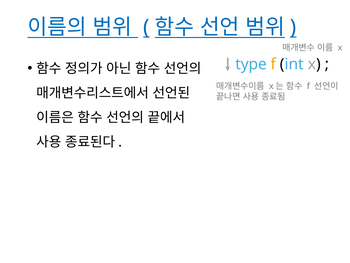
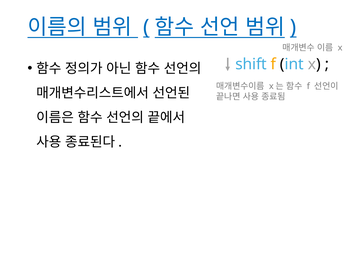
type: type -> shift (251, 64)
